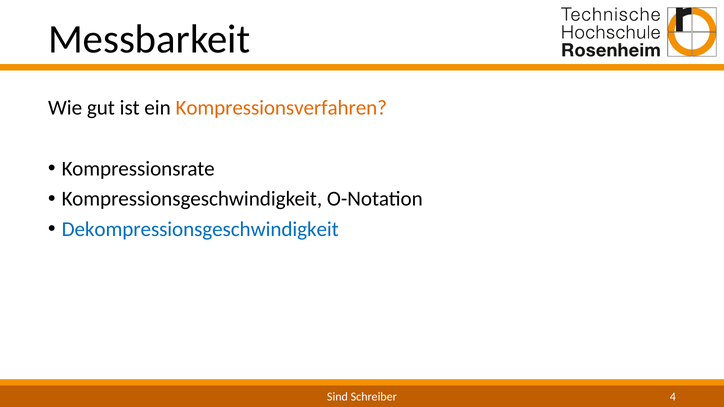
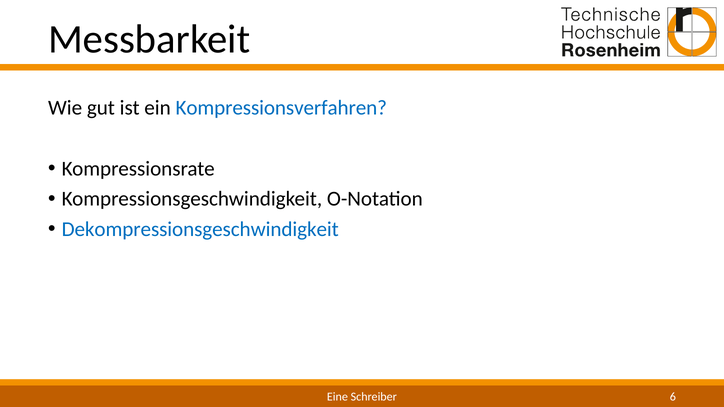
Kompressionsverfahren colour: orange -> blue (281, 108)
Sind: Sind -> Eine (337, 397)
4: 4 -> 6 (673, 397)
